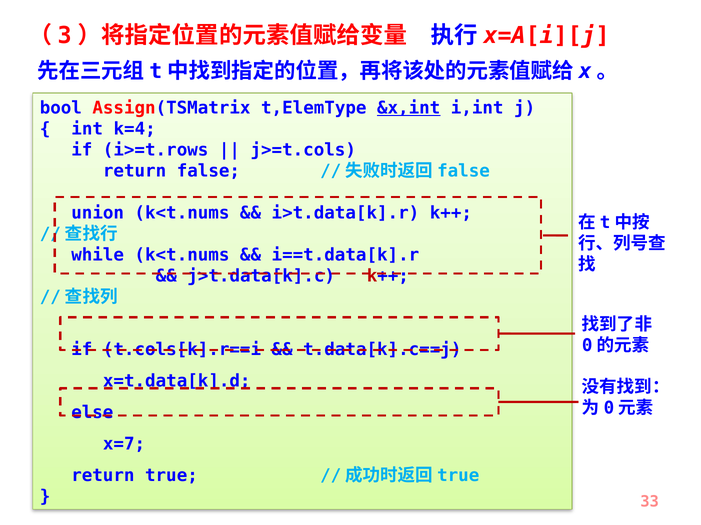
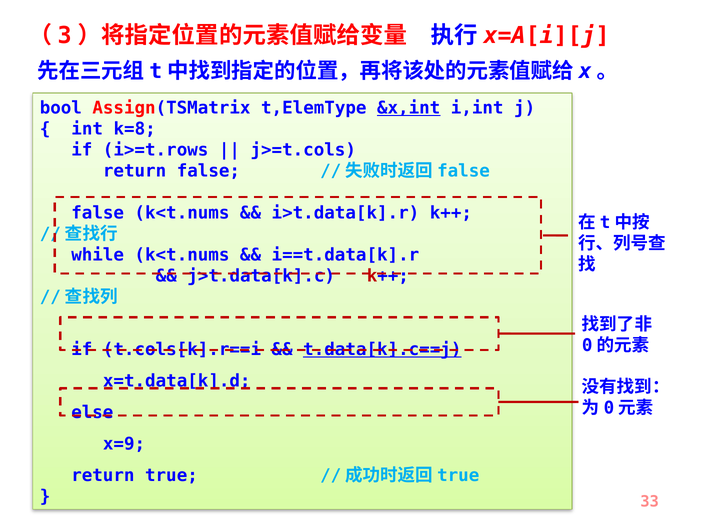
k=4: k=4 -> k=8 (135, 129)
union: union -> false (98, 213)
t.data[k].c==j underline: none -> present (382, 350)
x=7: x=7 -> x=9 (124, 445)
